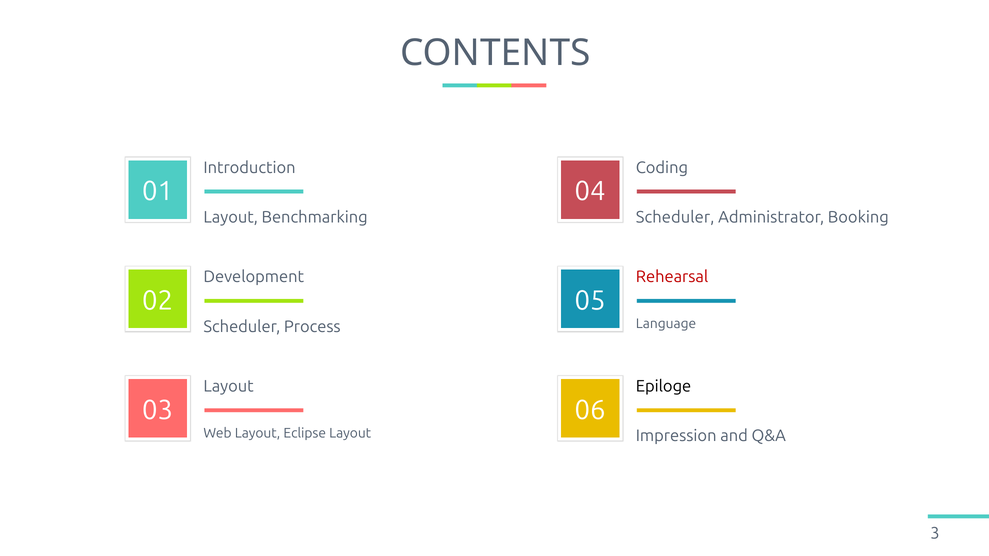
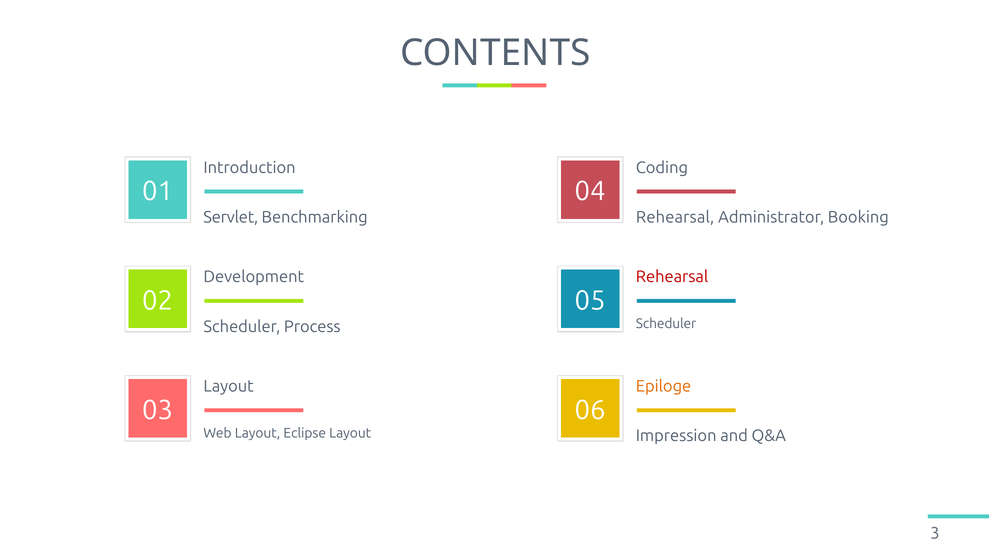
Layout: Layout -> Servlet (231, 217)
Scheduler: Scheduler -> Rehearsal (675, 217)
Language: Language -> Scheduler (666, 324)
Epiloge colour: black -> orange (664, 386)
